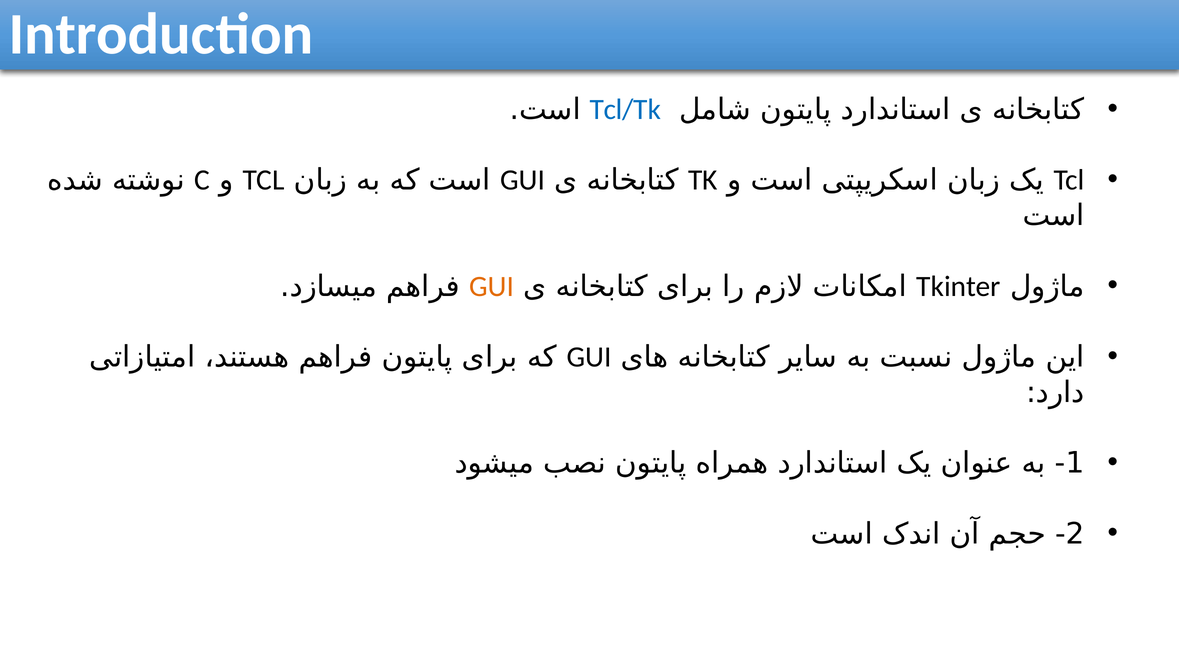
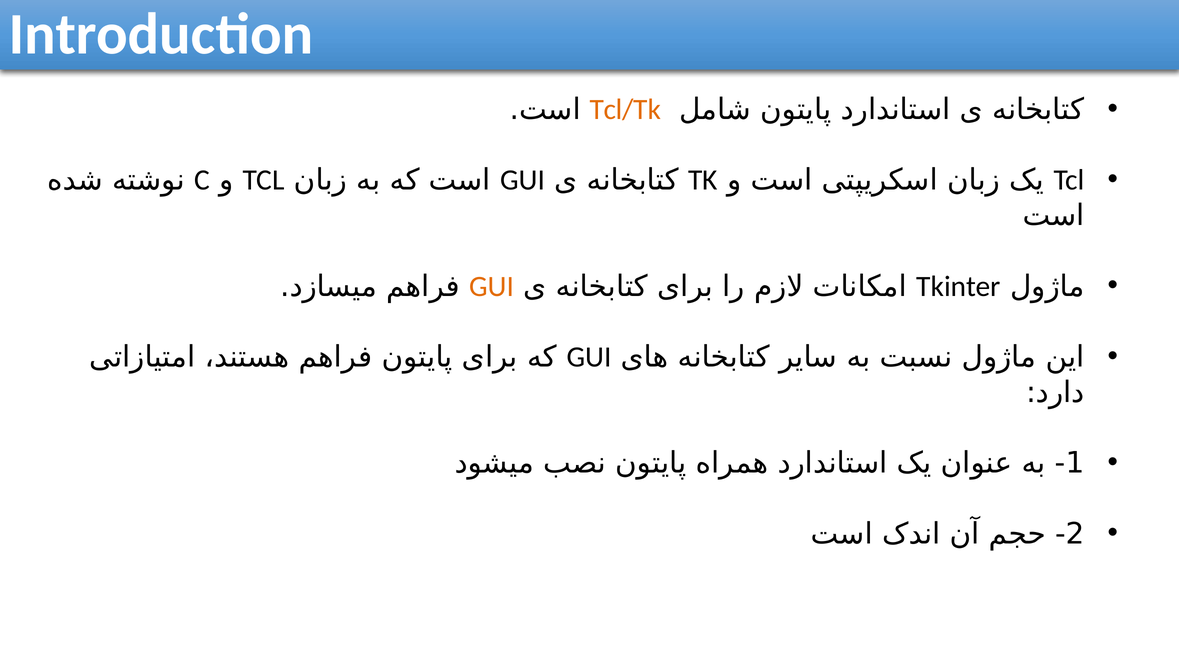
Tcl/Tk colour: blue -> orange (625, 110)
